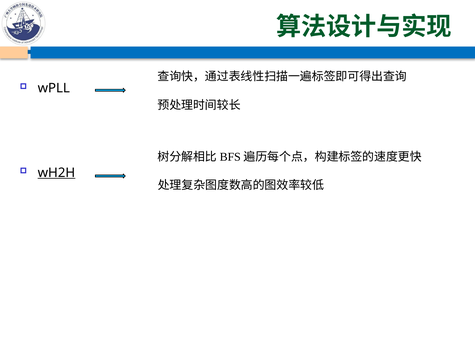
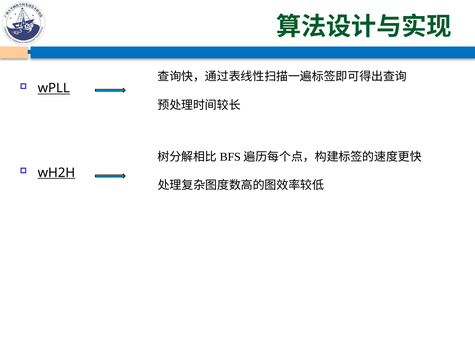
wPLL underline: none -> present (54, 88)
